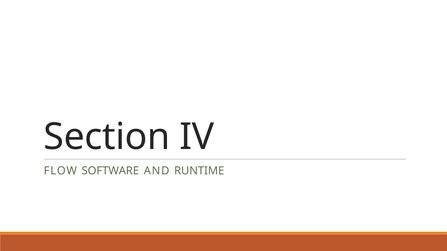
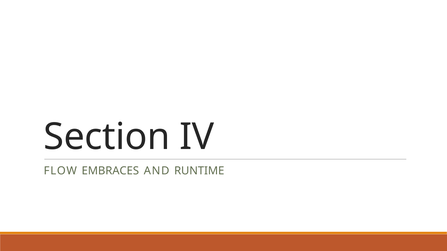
SOFTWARE: SOFTWARE -> EMBRACES (110, 171)
